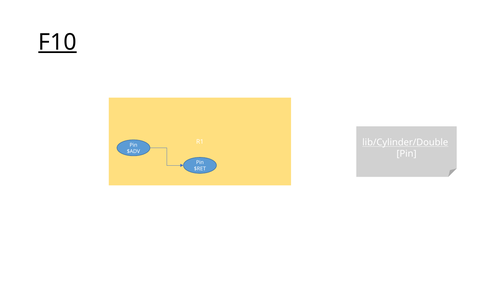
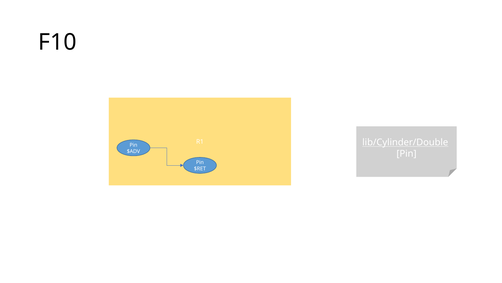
F10 underline: present -> none (57, 42)
